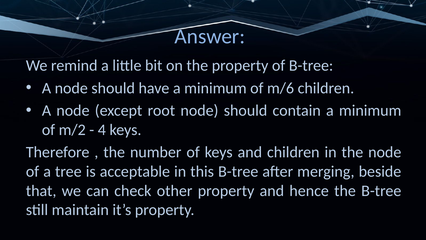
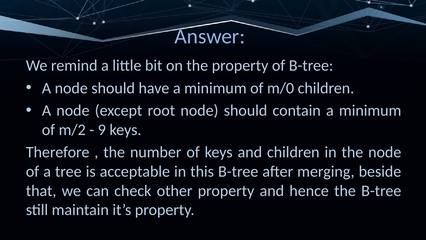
m/6: m/6 -> m/0 (281, 88)
4: 4 -> 9 (102, 130)
